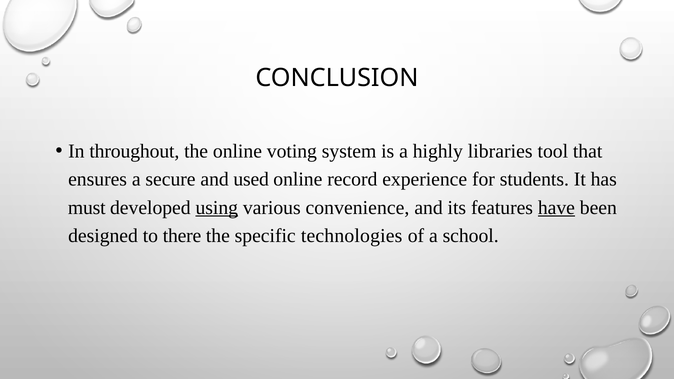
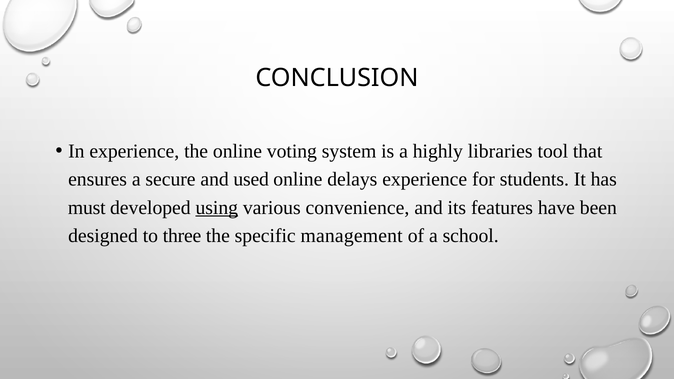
In throughout: throughout -> experience (134, 151)
record: record -> delays (352, 179)
have underline: present -> none (556, 208)
there: there -> three (182, 236)
technologies: technologies -> management (352, 236)
